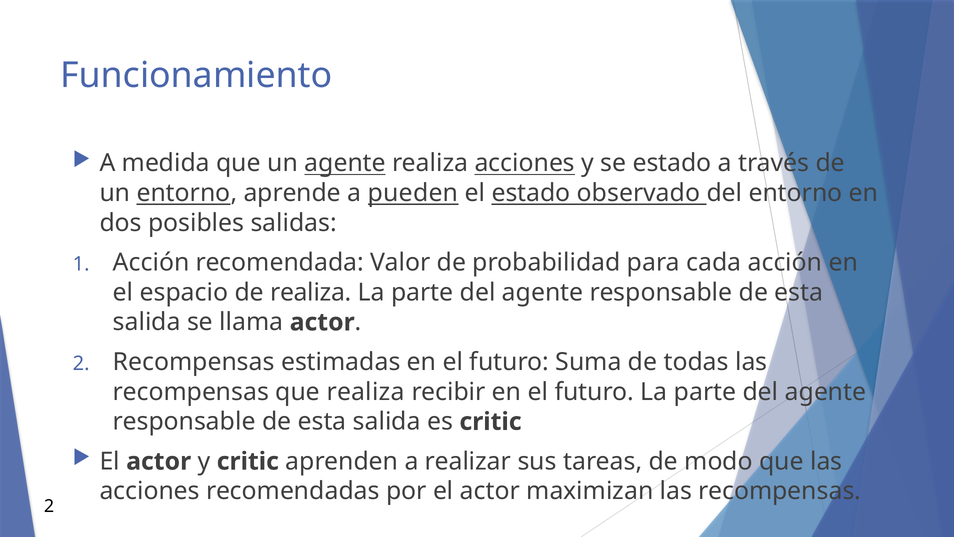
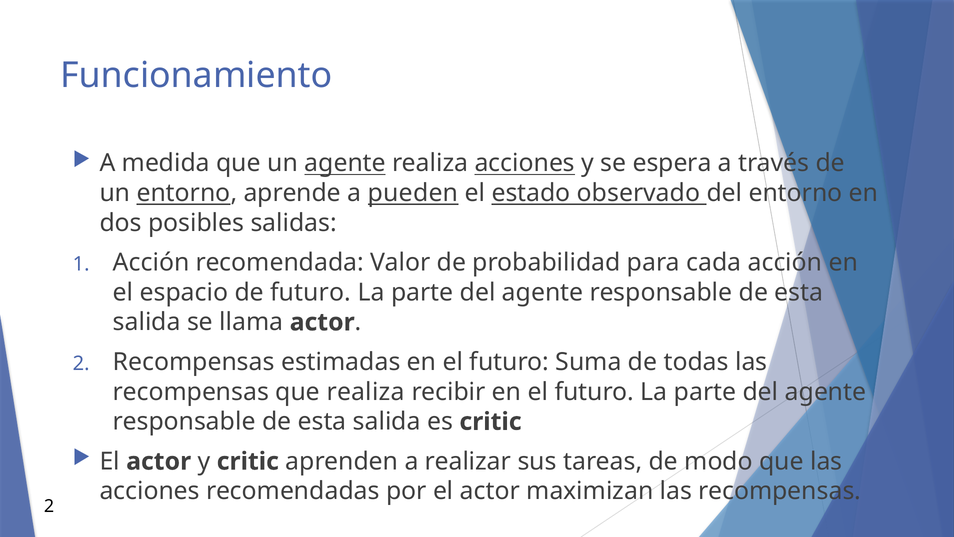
se estado: estado -> espera (672, 163)
de realiza: realiza -> futuro (311, 292)
